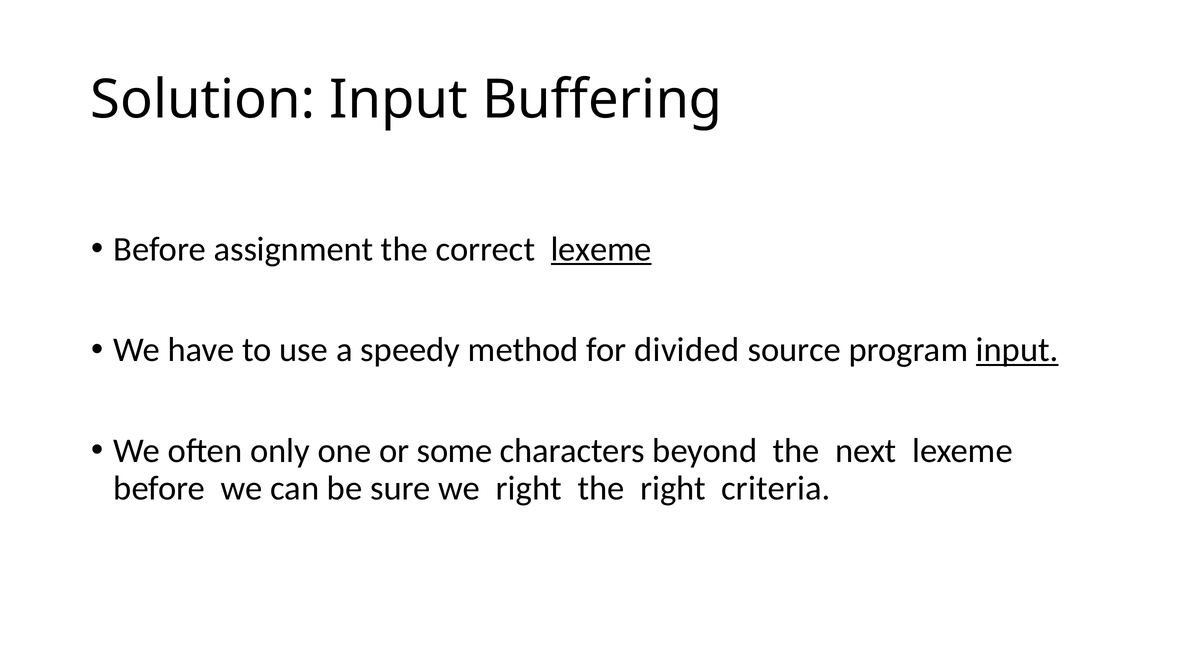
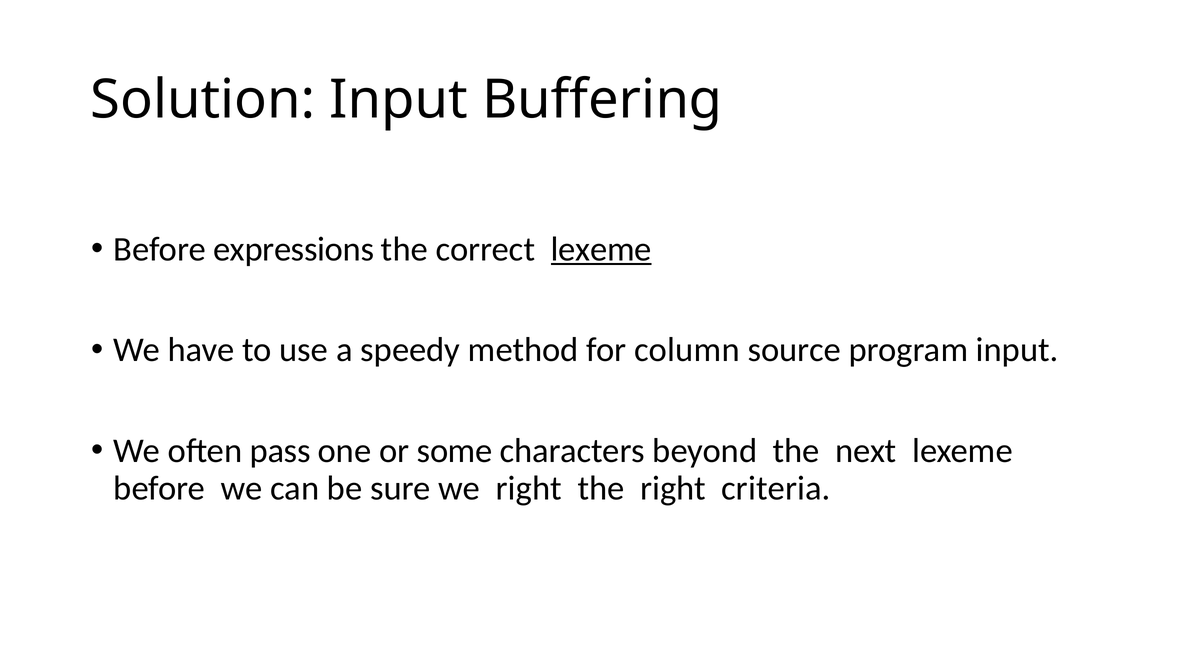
assignment: assignment -> expressions (294, 249)
divided: divided -> column (687, 350)
input underline: present -> none (1017, 350)
only: only -> pass (280, 451)
